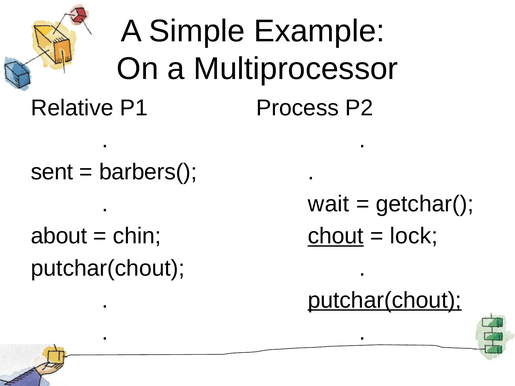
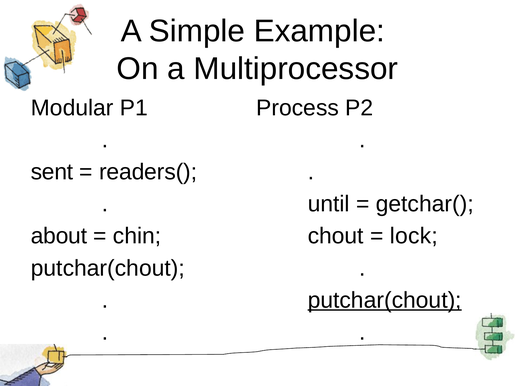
Relative: Relative -> Modular (72, 108)
barbers(: barbers( -> readers( (148, 172)
wait: wait -> until (329, 204)
chout underline: present -> none (336, 236)
